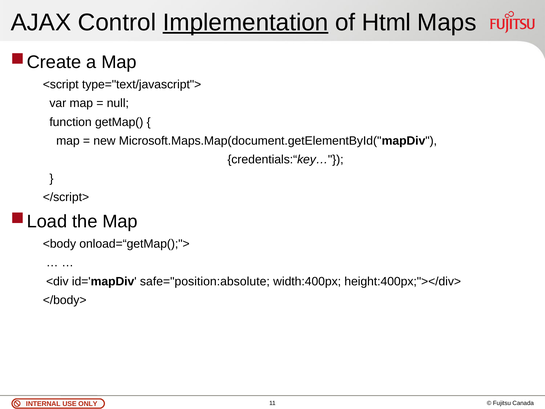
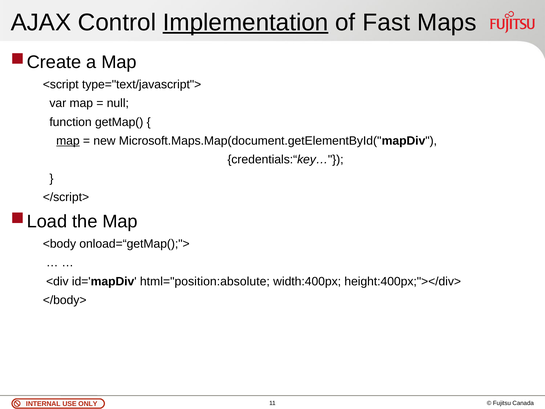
Html: Html -> Fast (386, 22)
map underline: none -> present (68, 141)
safe="position:absolute: safe="position:absolute -> html="position:absolute (205, 281)
